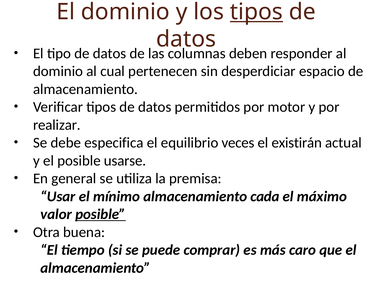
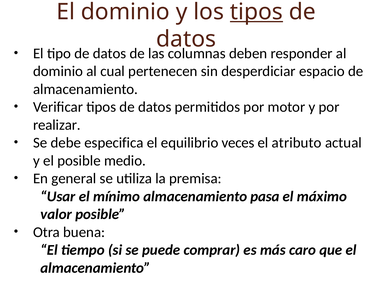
existirán: existirán -> atributo (297, 143)
usarse: usarse -> medio (125, 161)
cada: cada -> pasa (265, 197)
posible underline: present -> none (100, 214)
